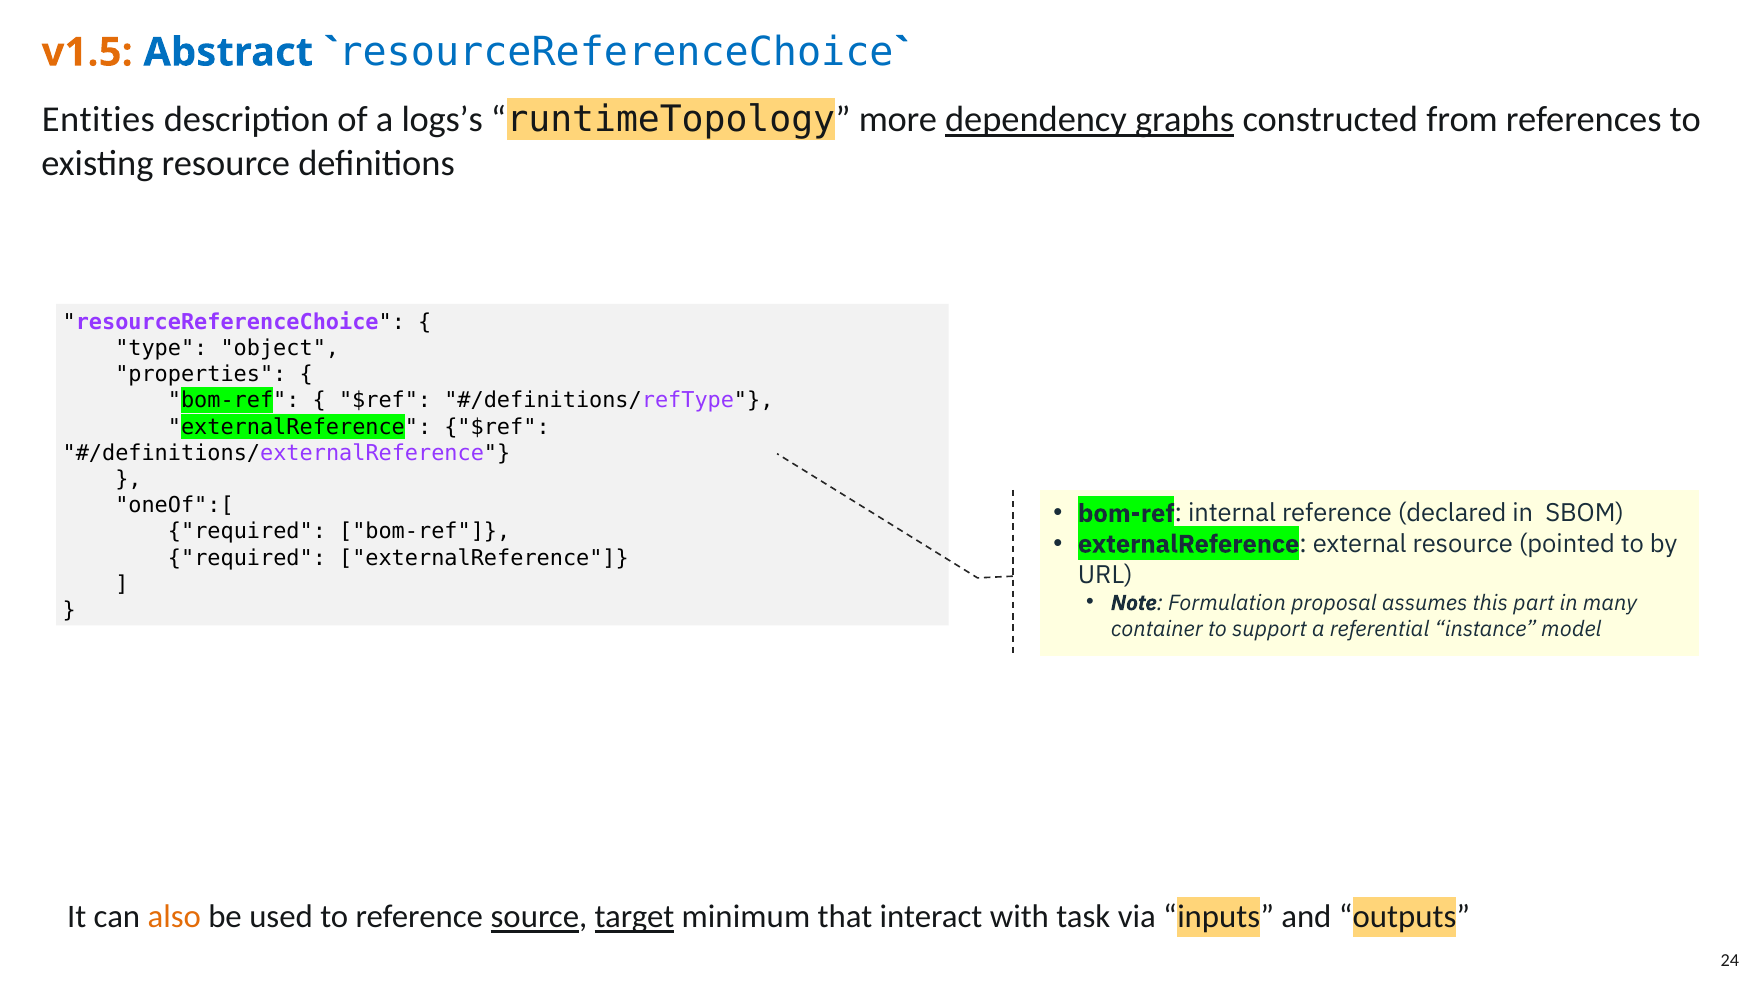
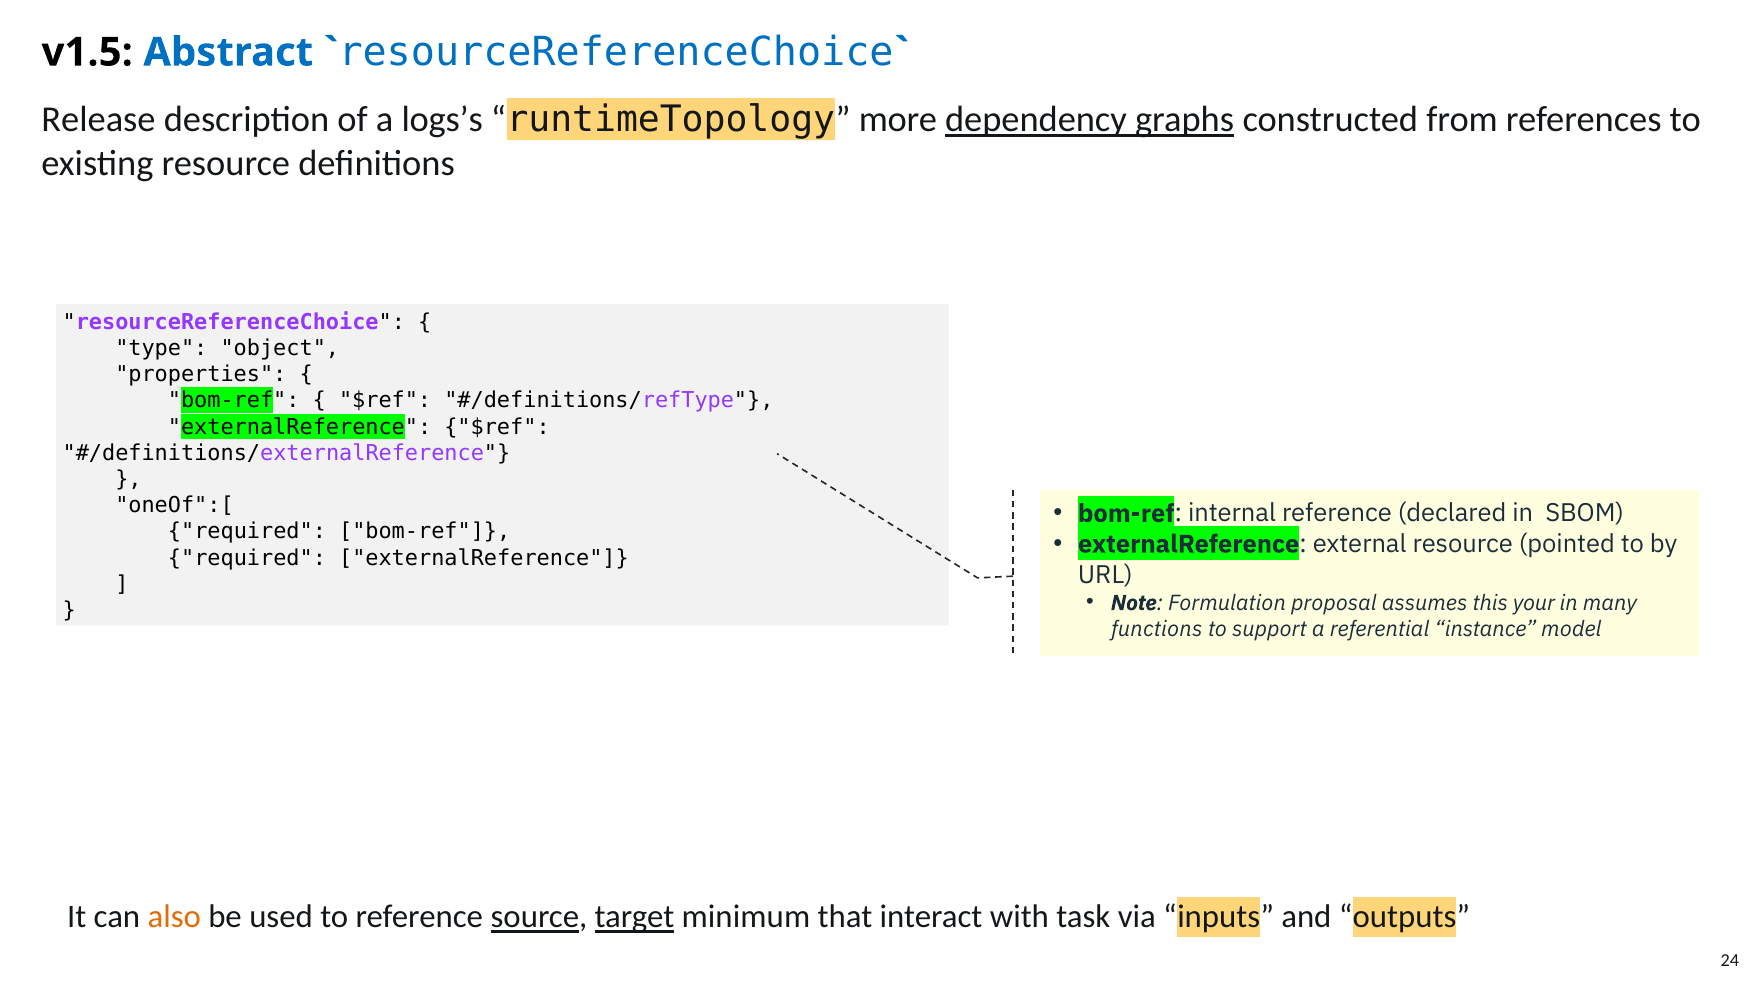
v1.5 colour: orange -> black (87, 52)
Entities: Entities -> Release (99, 120)
part: part -> your (1534, 603)
container: container -> functions (1157, 629)
